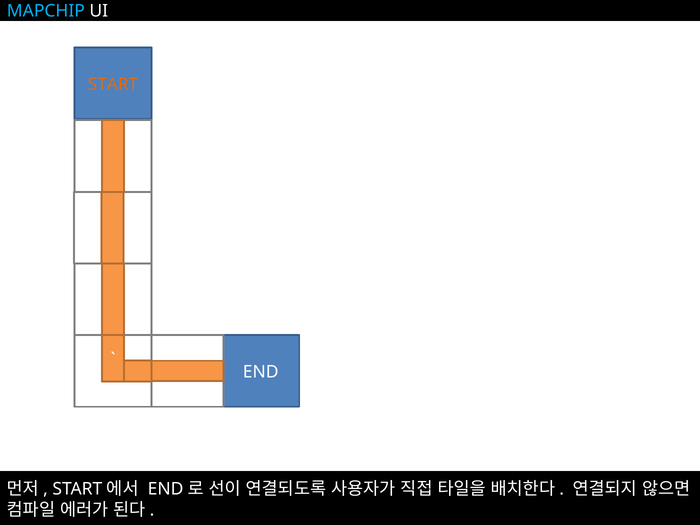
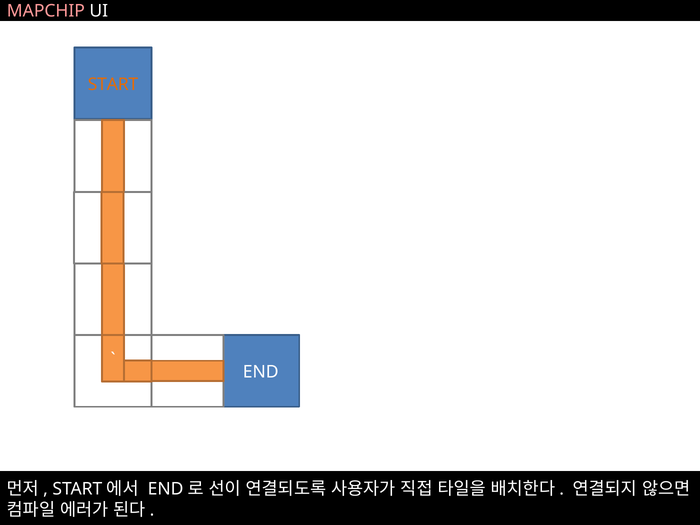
MAPCHIP colour: light blue -> pink (46, 11)
